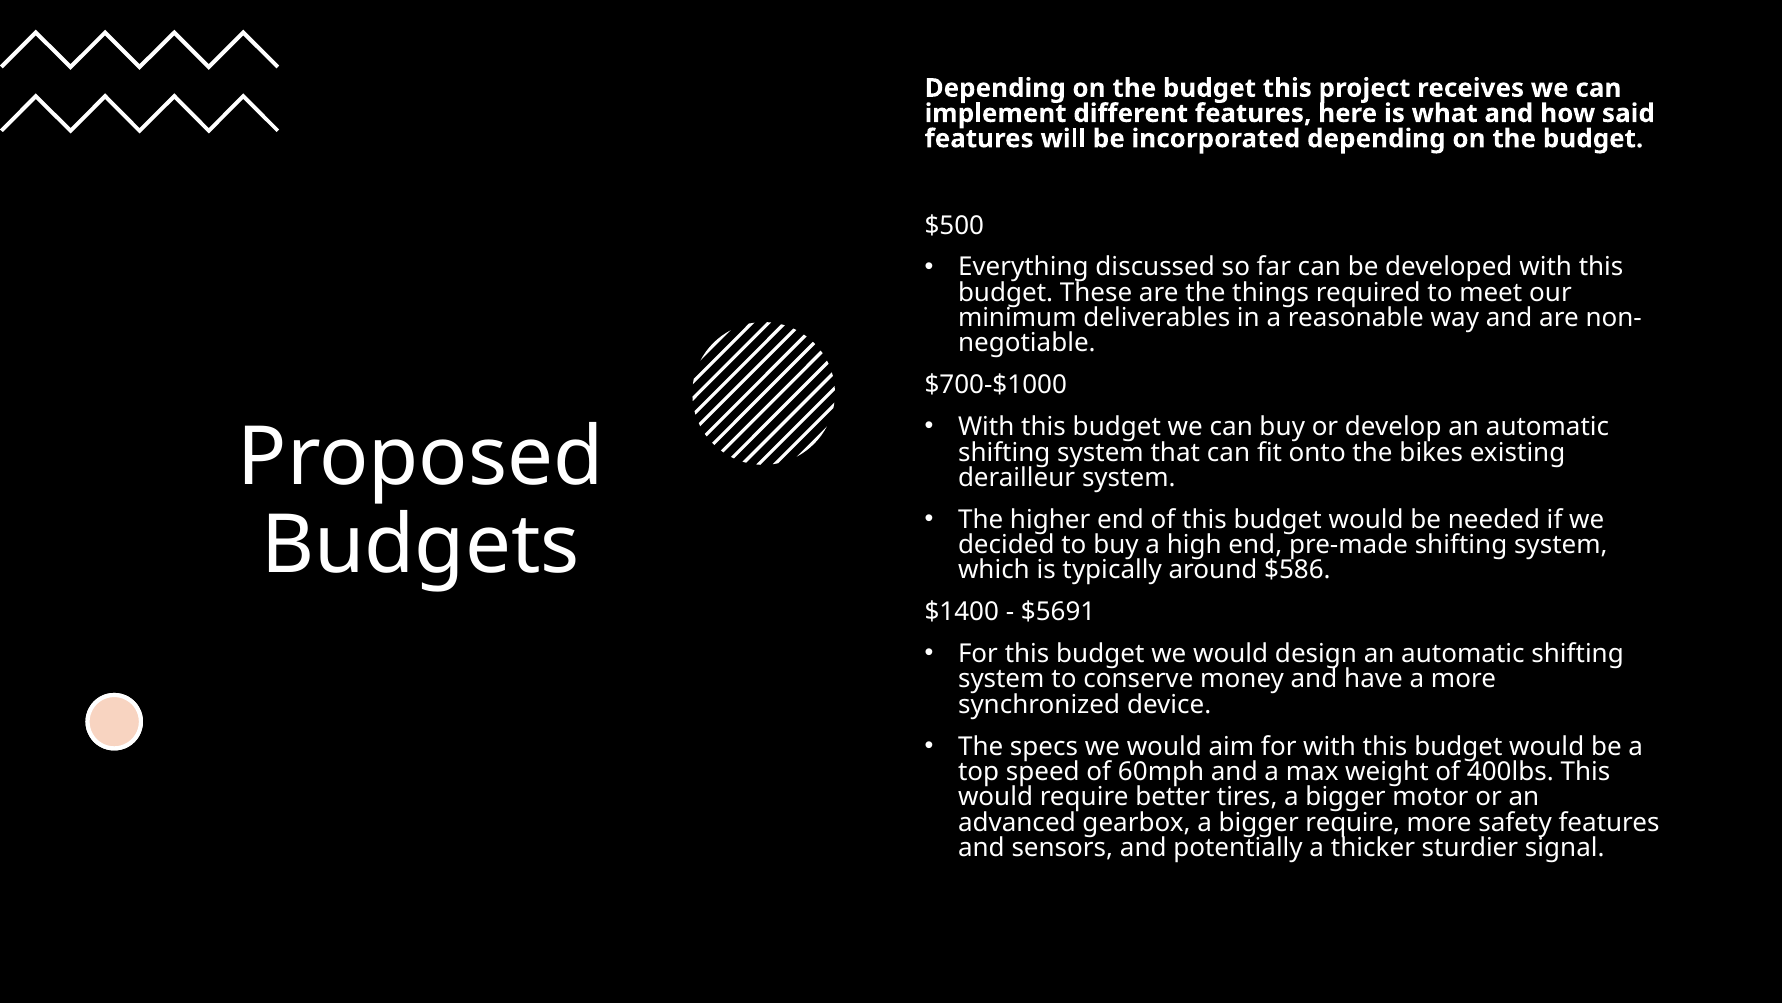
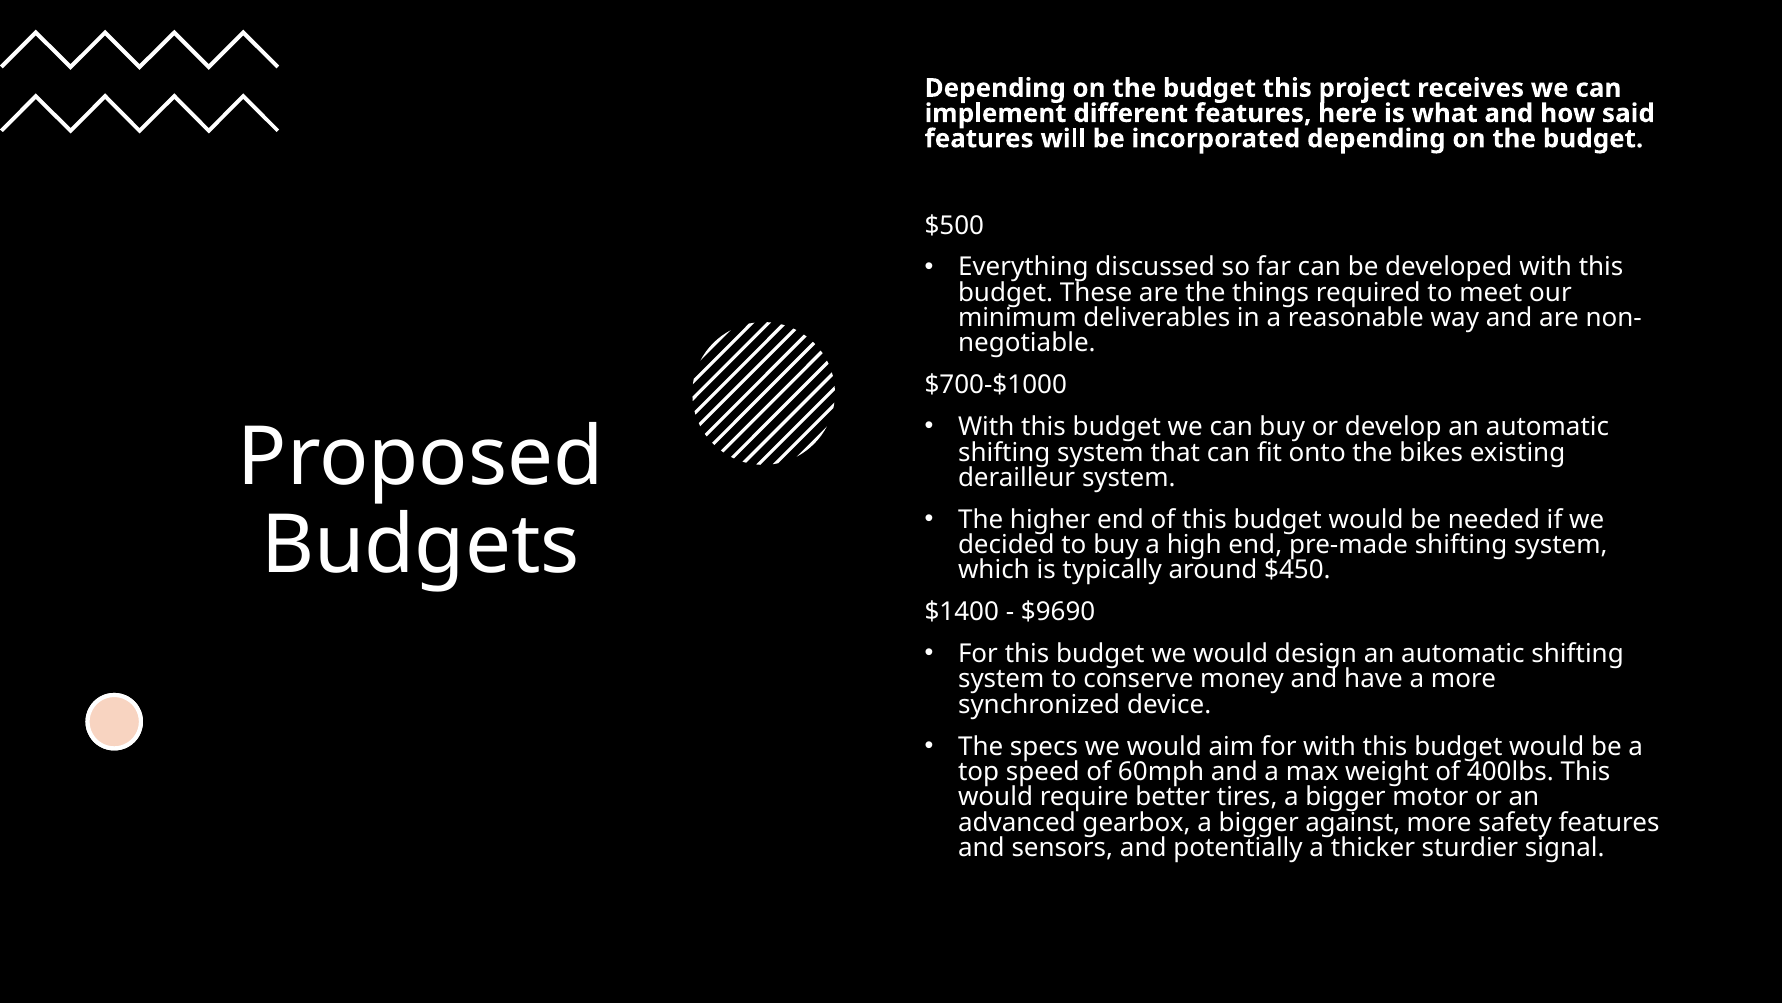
$586: $586 -> $450 (1297, 570)
$5691: $5691 -> $9690 (1058, 612)
bigger require: require -> against (1353, 822)
